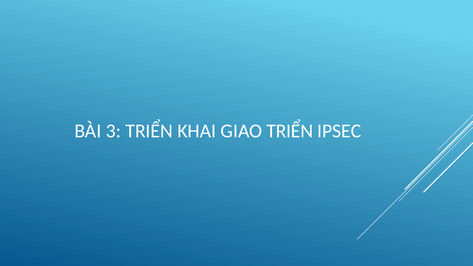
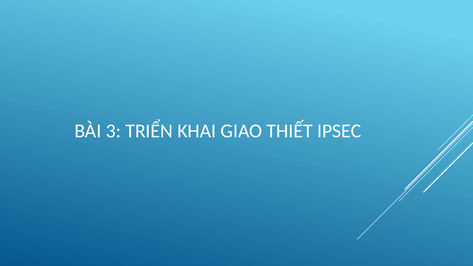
GIAO TRIỂN: TRIỂN -> THIẾT (290, 131)
